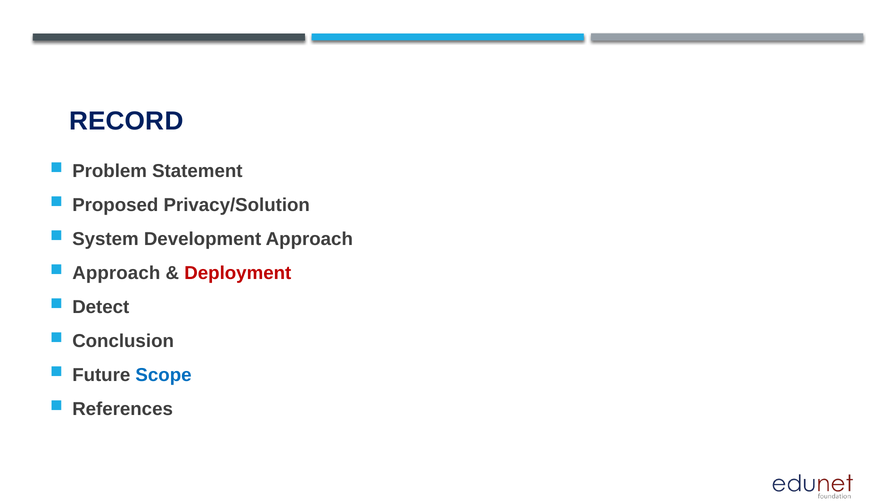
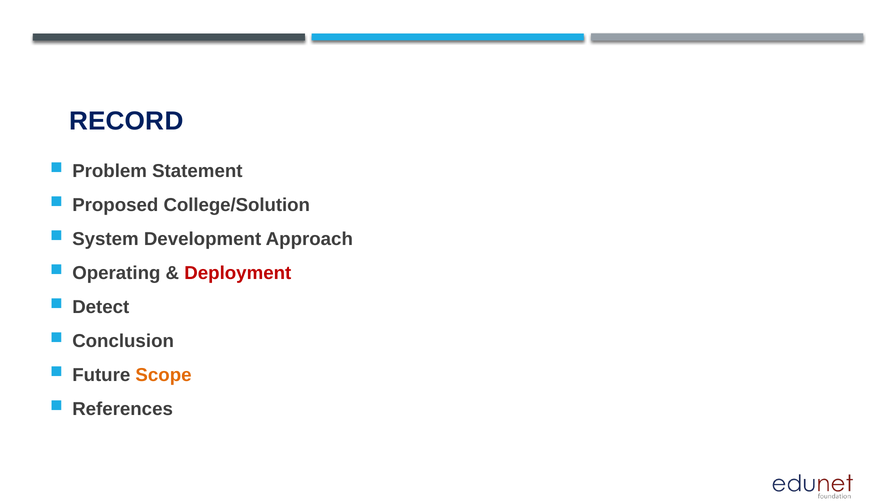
Privacy/Solution: Privacy/Solution -> College/Solution (237, 205)
Approach: Approach -> Operating (116, 273)
Scope colour: blue -> orange (164, 375)
